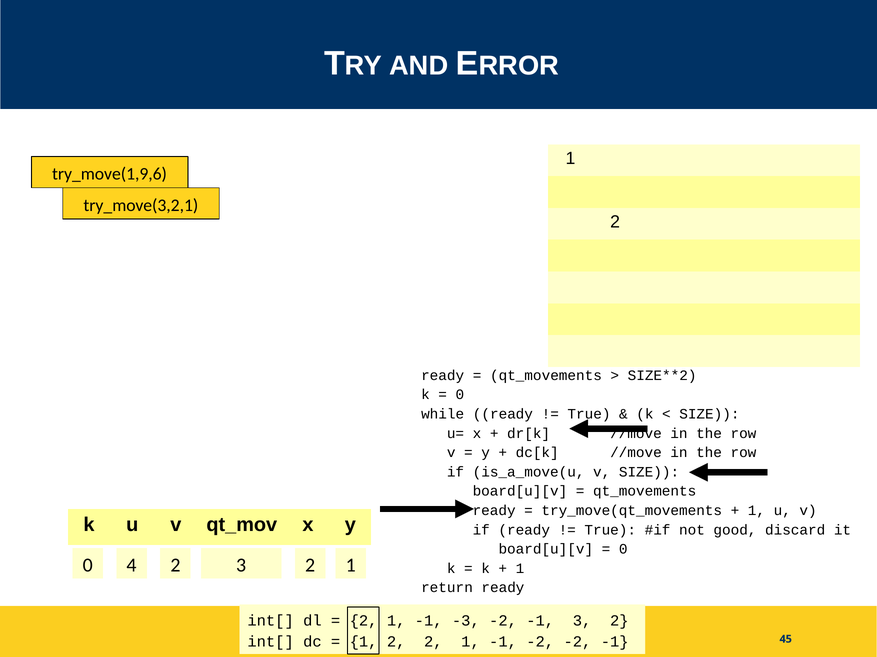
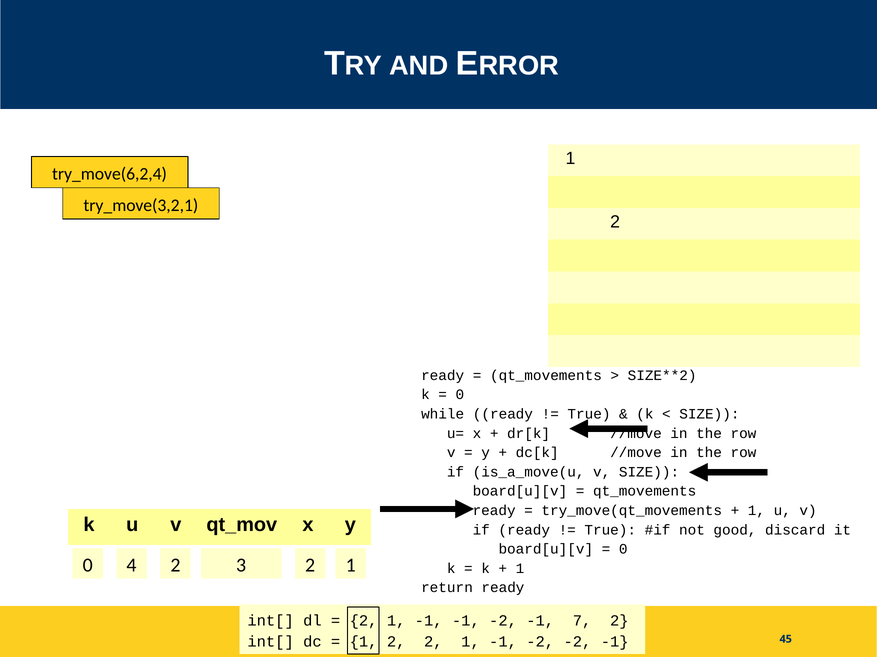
try_move(1,9,6: try_move(1,9,6 -> try_move(6,2,4 (110, 174)
-1 -3: -3 -> -1 (466, 622)
-1 3: 3 -> 7 (582, 622)
